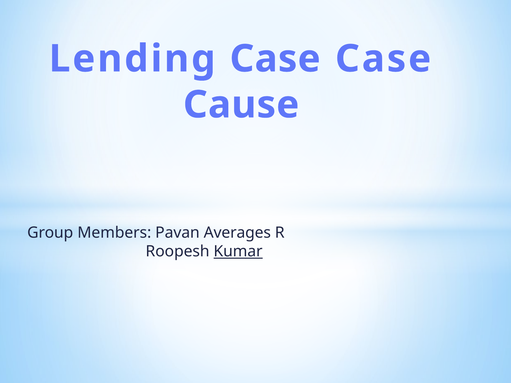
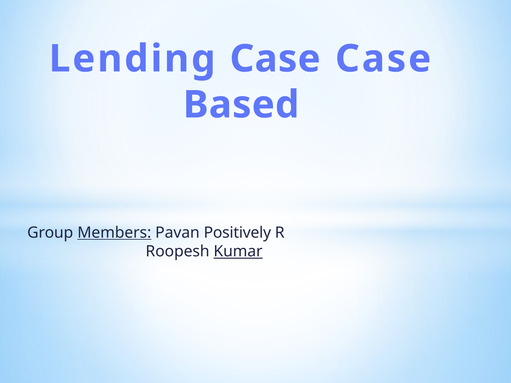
Cause: Cause -> Based (241, 105)
Members underline: none -> present (114, 233)
Averages: Averages -> Positively (237, 233)
